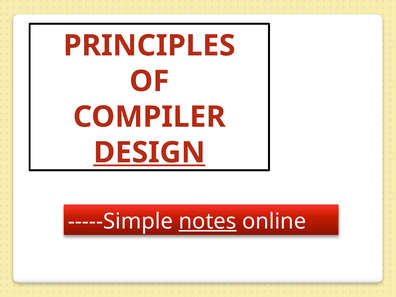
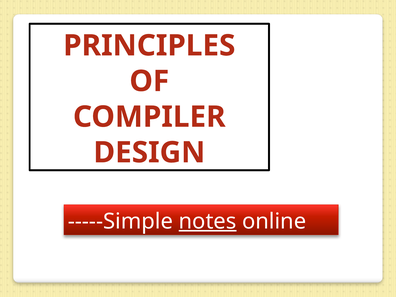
DESIGN underline: present -> none (149, 153)
